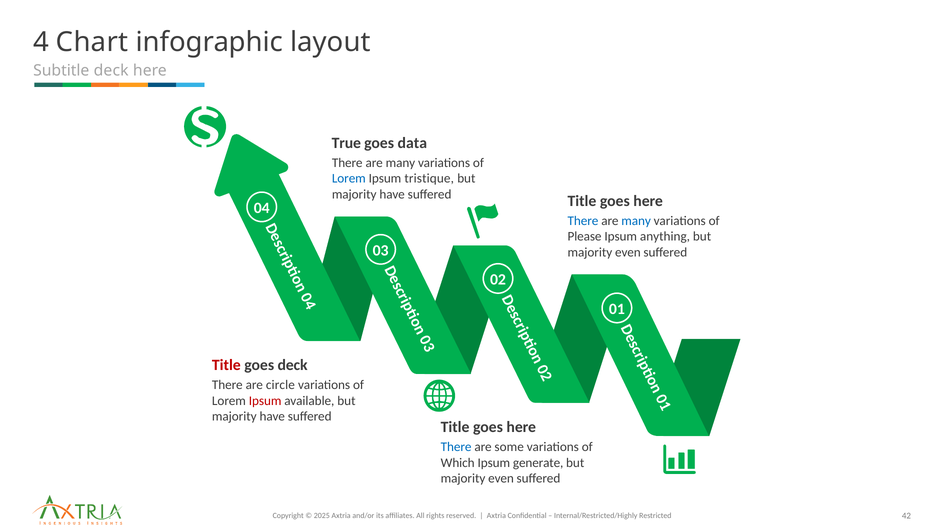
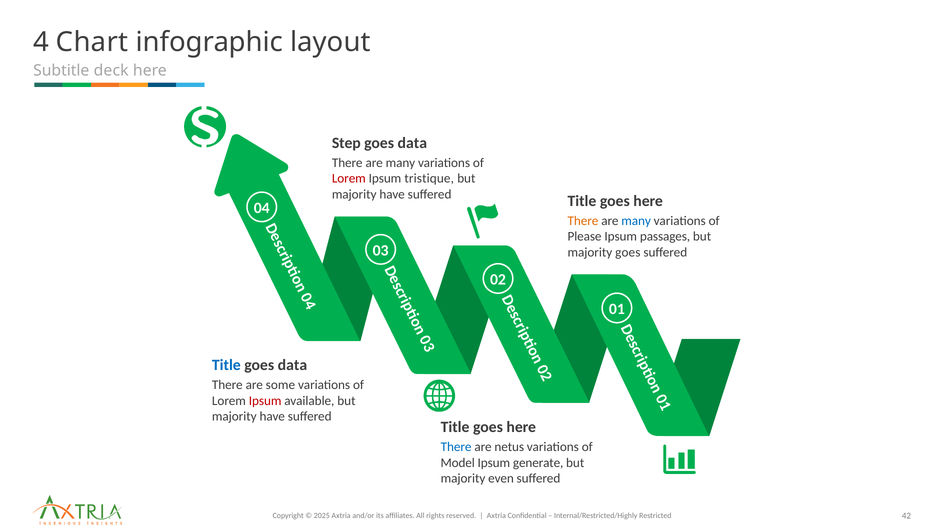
True: True -> Step (346, 143)
Lorem colour: blue -> red (349, 179)
There colour: blue -> orange (583, 221)
anything: anything -> passages (665, 237)
even: even -> goes (628, 252)
Title colour: red -> blue (226, 366)
deck: deck -> data (292, 366)
circle: circle -> some (280, 385)
some: some -> netus (509, 447)
Which: Which -> Model (458, 463)
